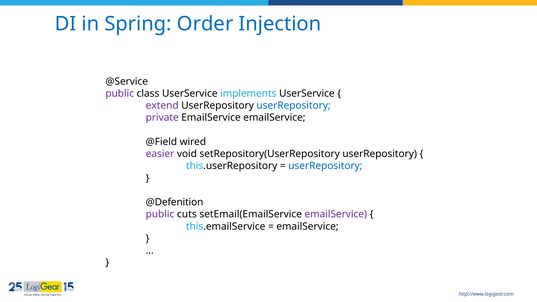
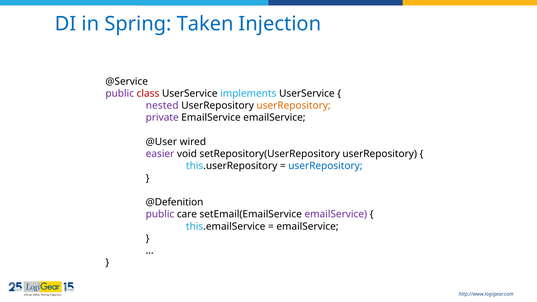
Order: Order -> Taken (205, 24)
class colour: black -> red (148, 94)
extend: extend -> nested (162, 106)
userRepository colour: blue -> orange (294, 106)
@Field: @Field -> @User (161, 142)
cuts: cuts -> care (187, 214)
